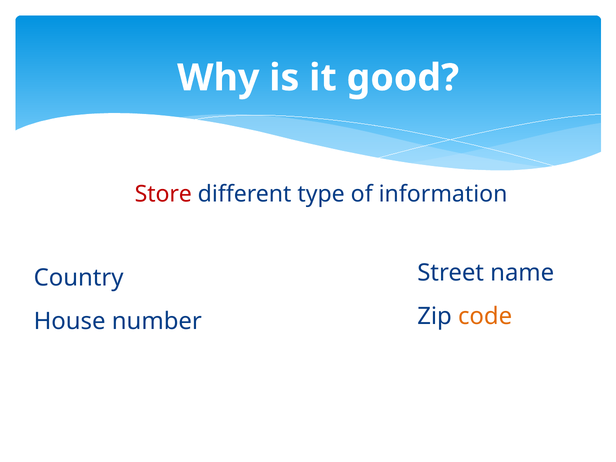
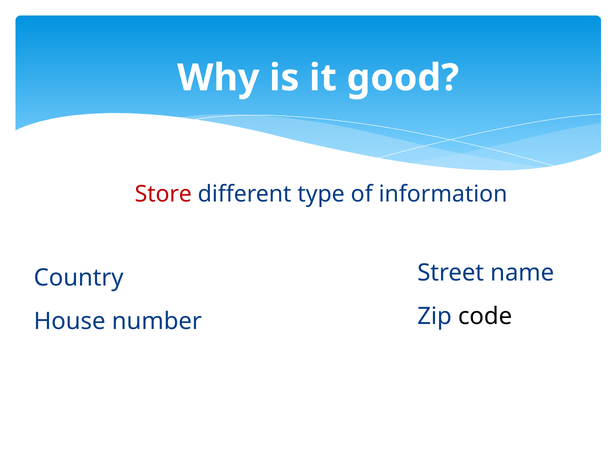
code colour: orange -> black (485, 316)
